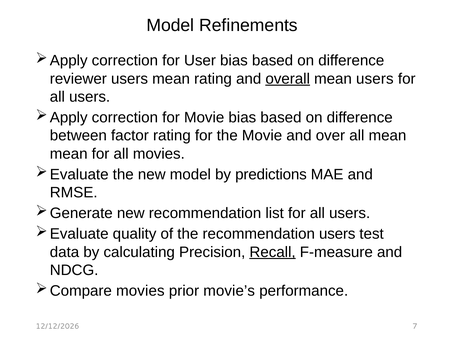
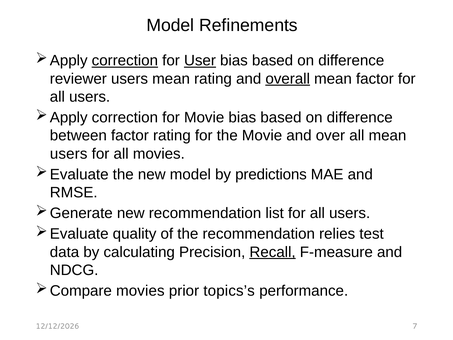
correction underline: none -> present (125, 61)
User underline: none -> present (200, 61)
mean users: users -> factor (375, 79)
mean: mean -> users (69, 154)
recommendation users: users -> relies (337, 234)
movie’s: movie’s -> topics’s (229, 291)
